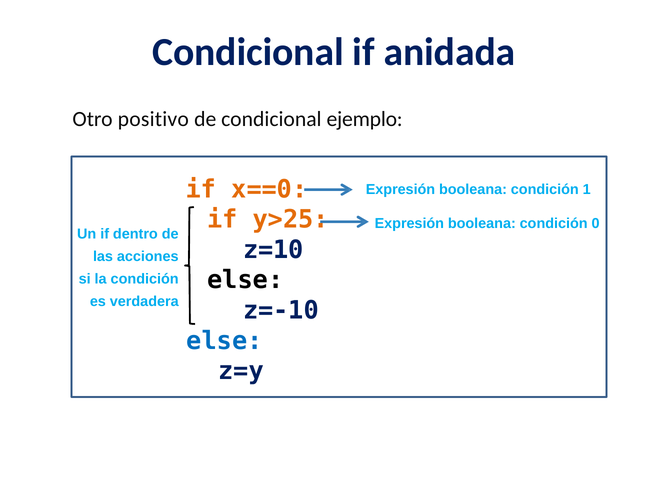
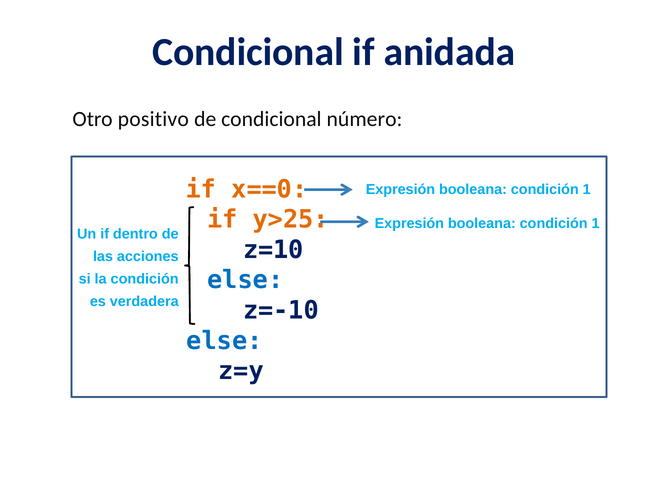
ejemplo: ejemplo -> número (364, 119)
0: 0 -> 1 (596, 224)
else colour: black -> blue (245, 280)
